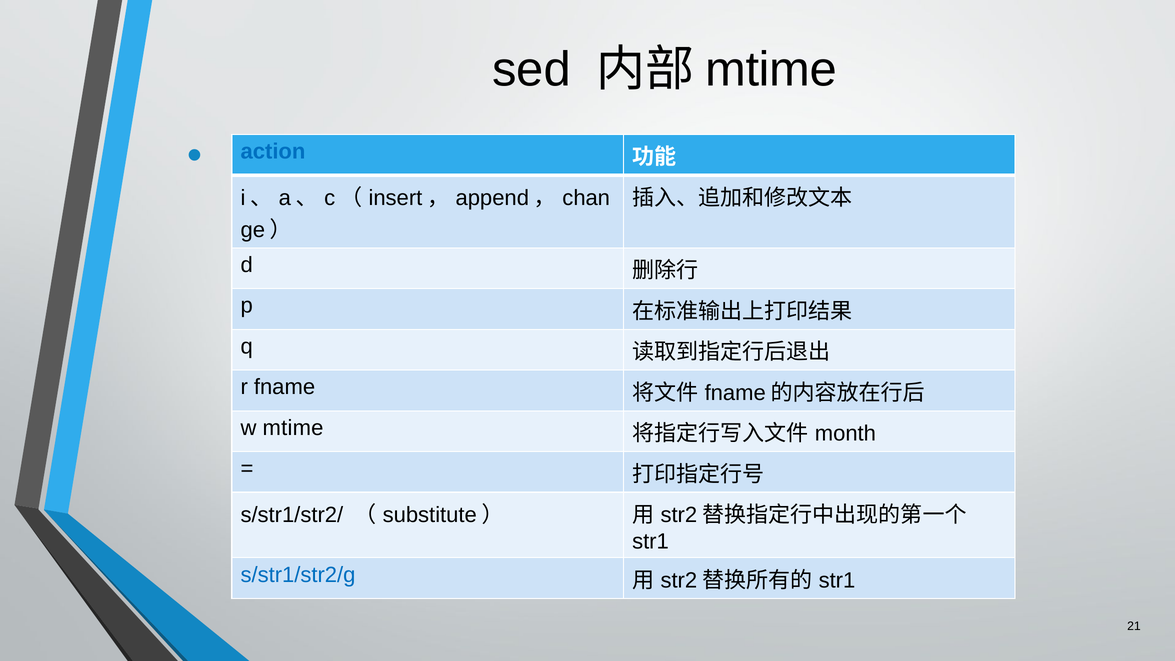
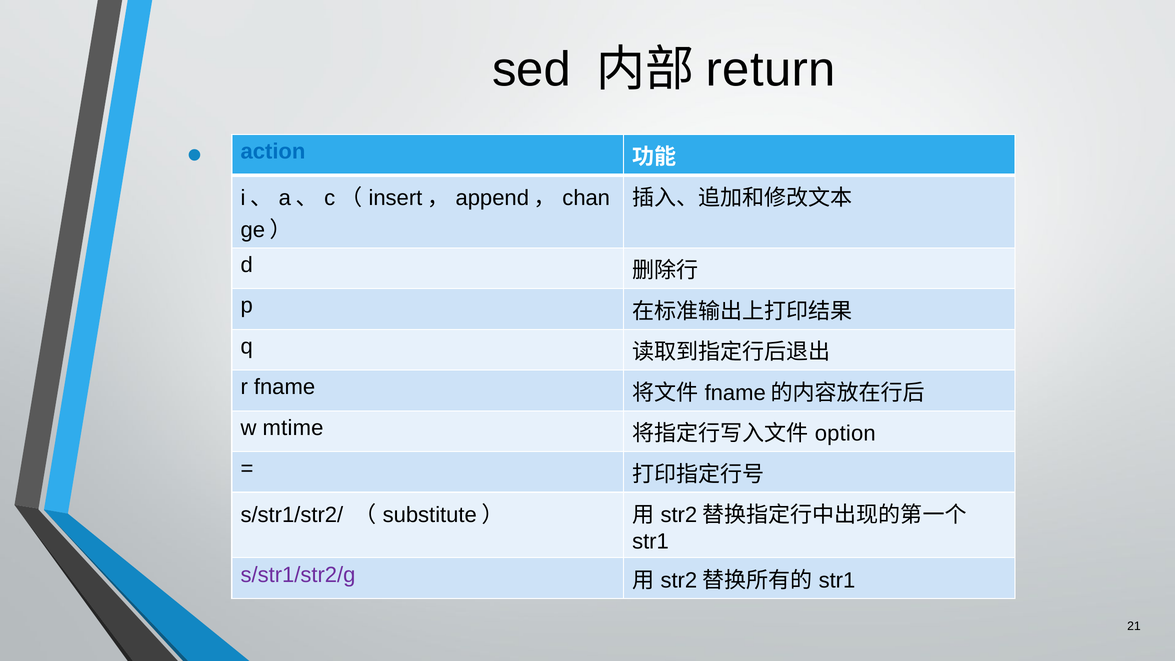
mtime: mtime -> return (771, 70)
month: month -> option (845, 433)
s/str1/str2/g colour: blue -> purple (298, 575)
